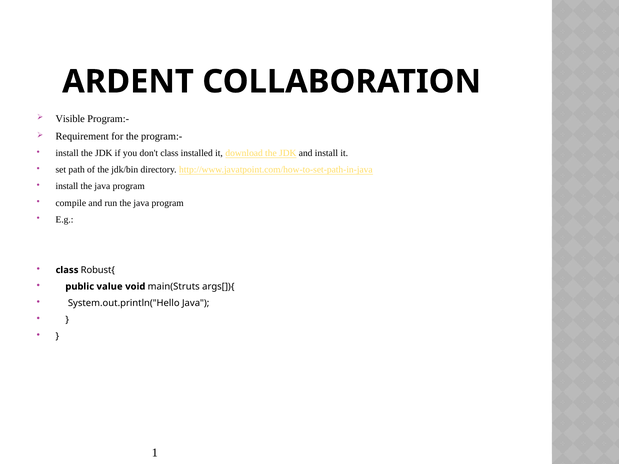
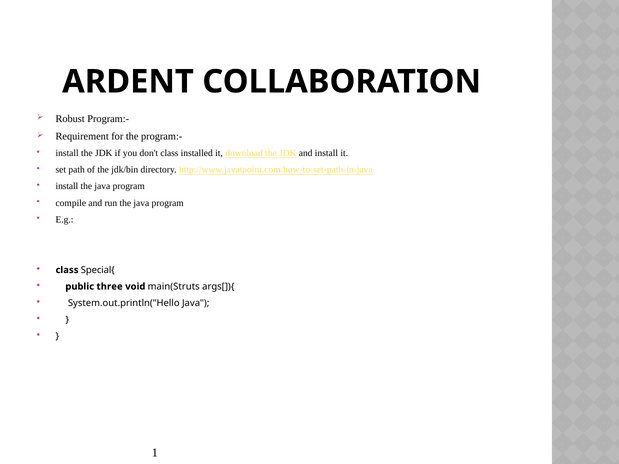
Visible: Visible -> Robust (70, 119)
Robust{: Robust{ -> Special{ (98, 270)
value: value -> three (110, 287)
